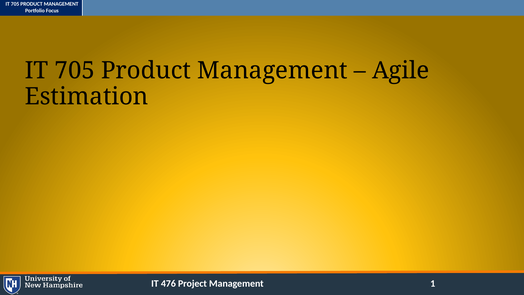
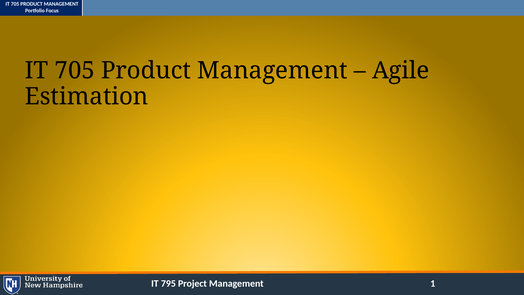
476: 476 -> 795 (168, 283)
